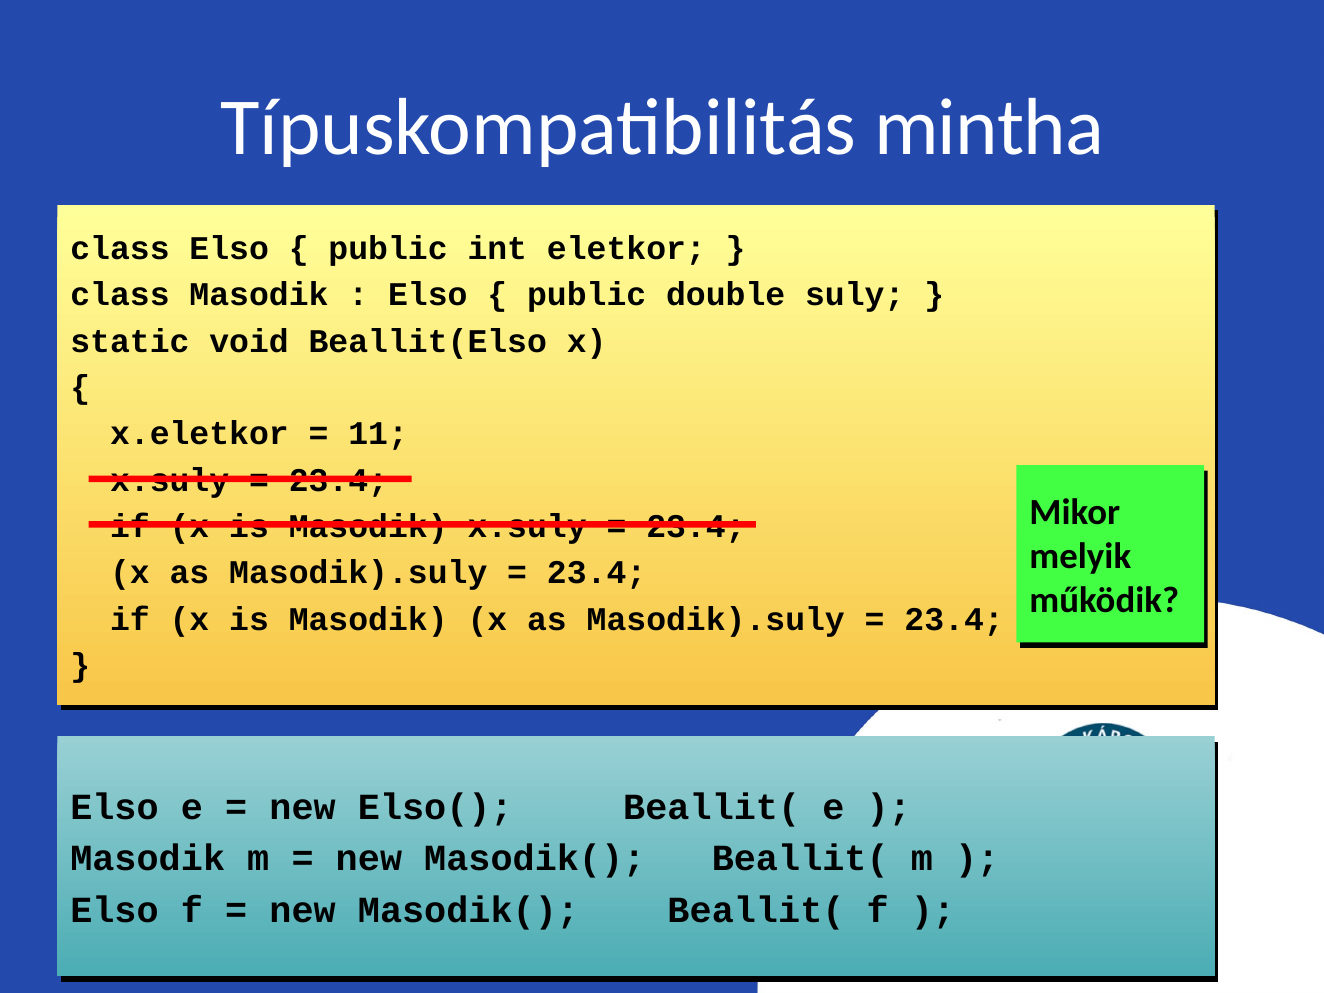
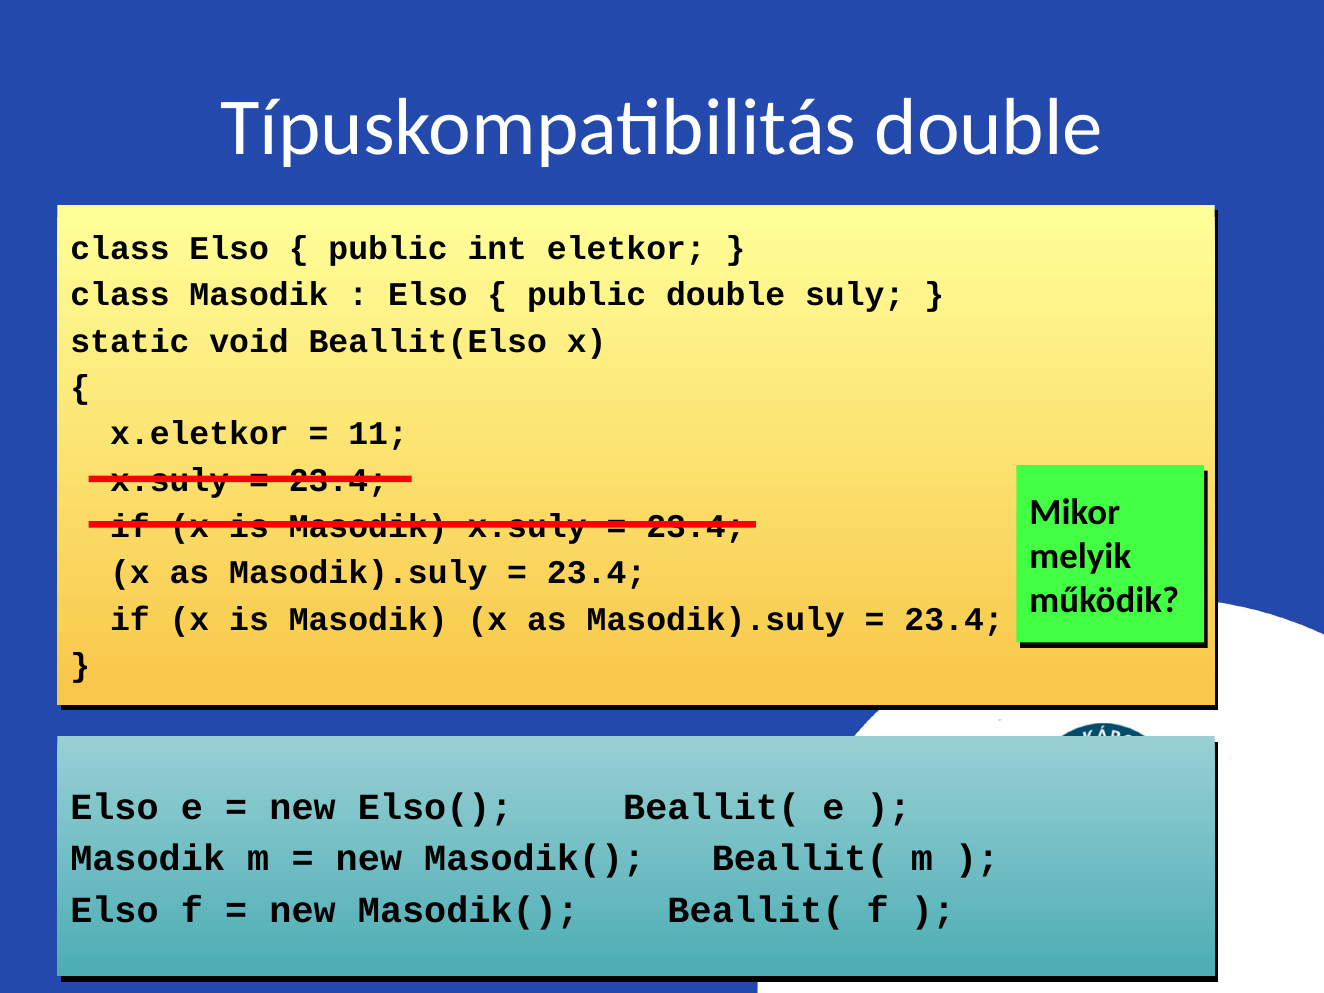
Típuskompatibilitás mintha: mintha -> double (989, 128)
